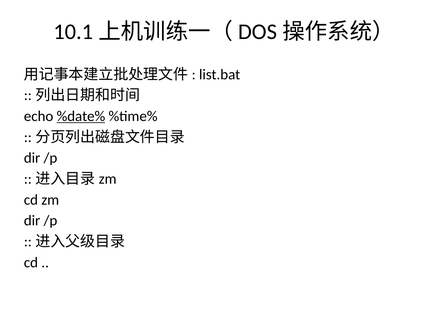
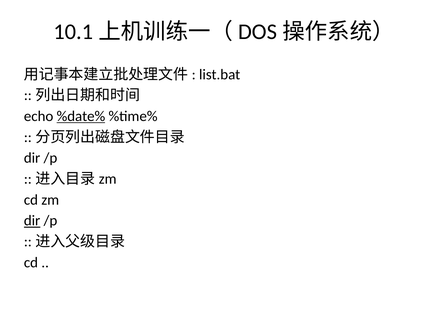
dir underline: none -> present (32, 221)
